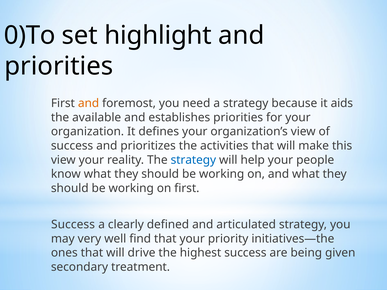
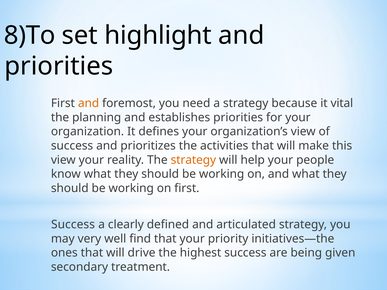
0)To: 0)To -> 8)To (30, 35)
aids: aids -> vital (342, 103)
available: available -> planning (97, 118)
strategy colour: blue -> orange (193, 160)
